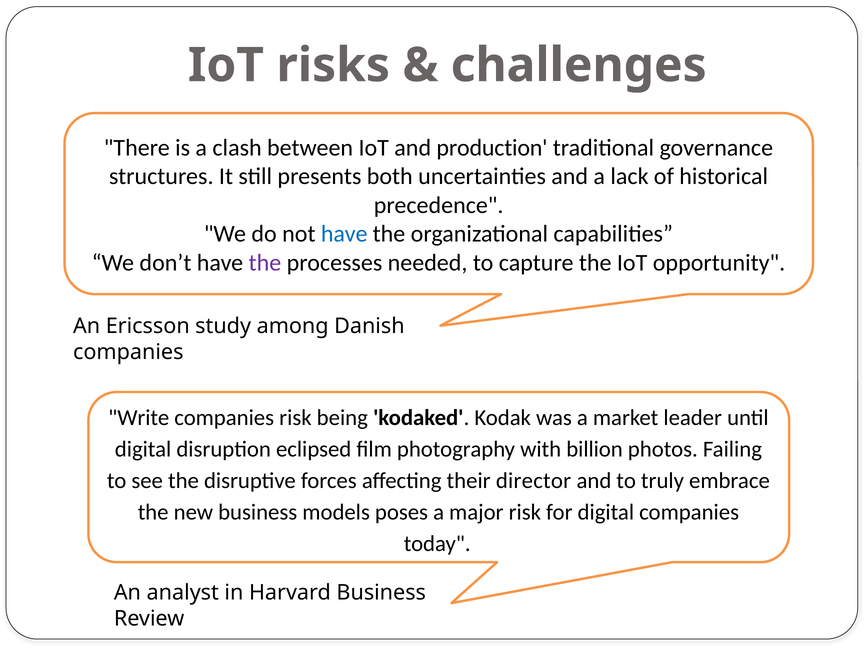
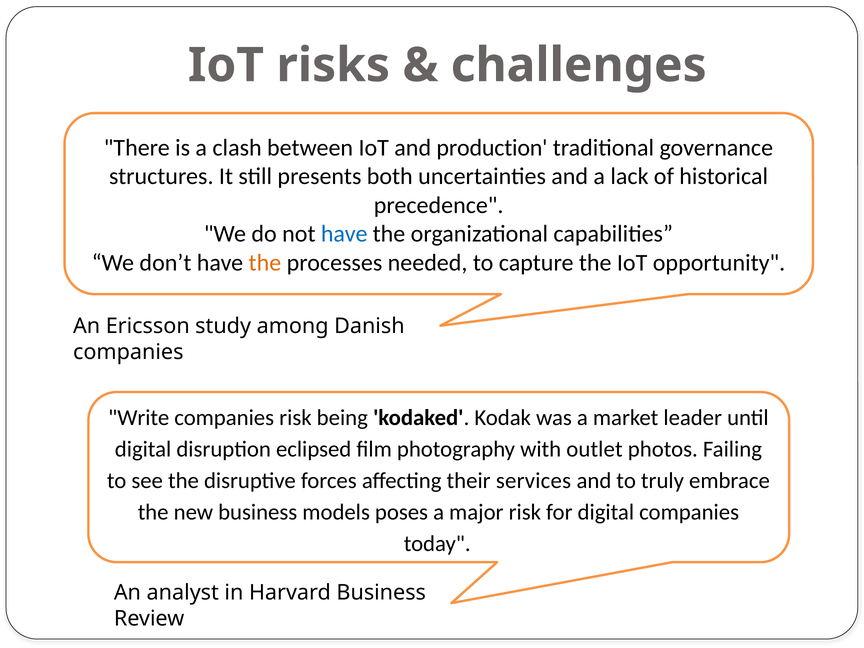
the colour: purple -> orange (265, 263)
billion: billion -> outlet (594, 449)
director: director -> services (534, 481)
